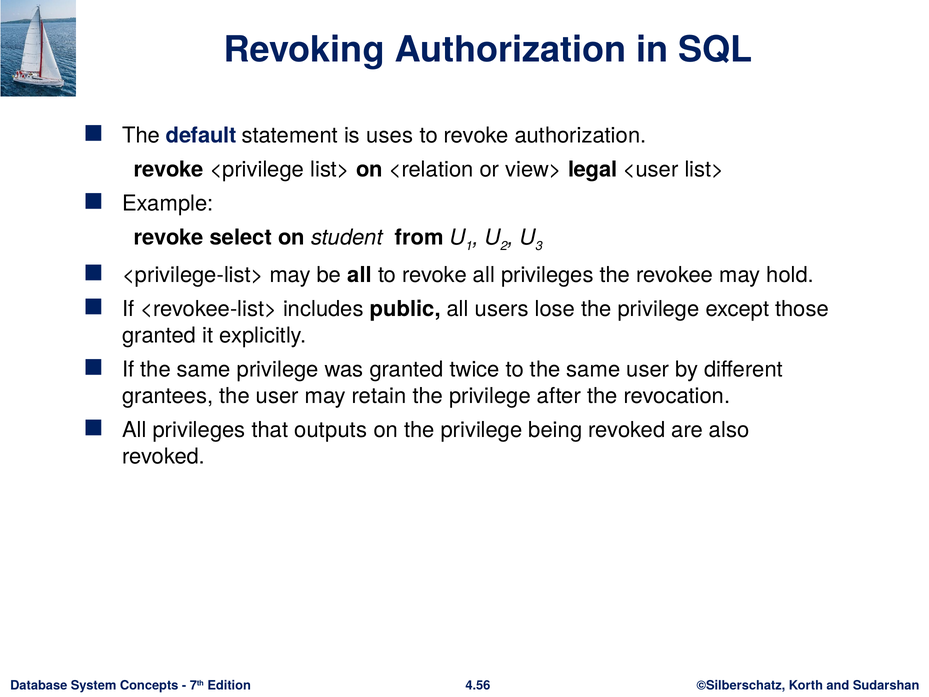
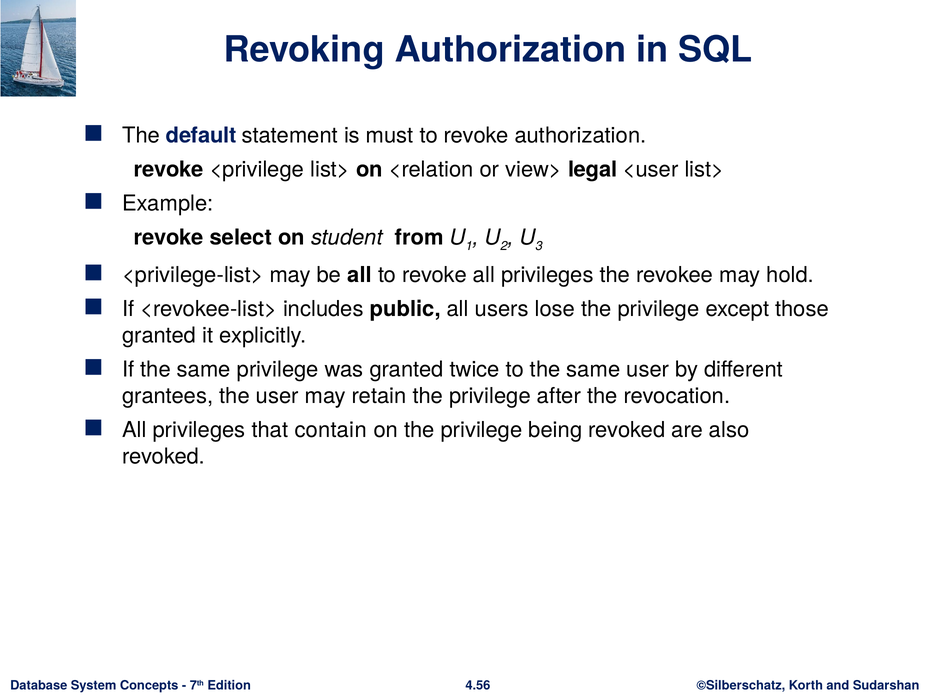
uses: uses -> must (390, 135)
outputs: outputs -> contain (331, 430)
